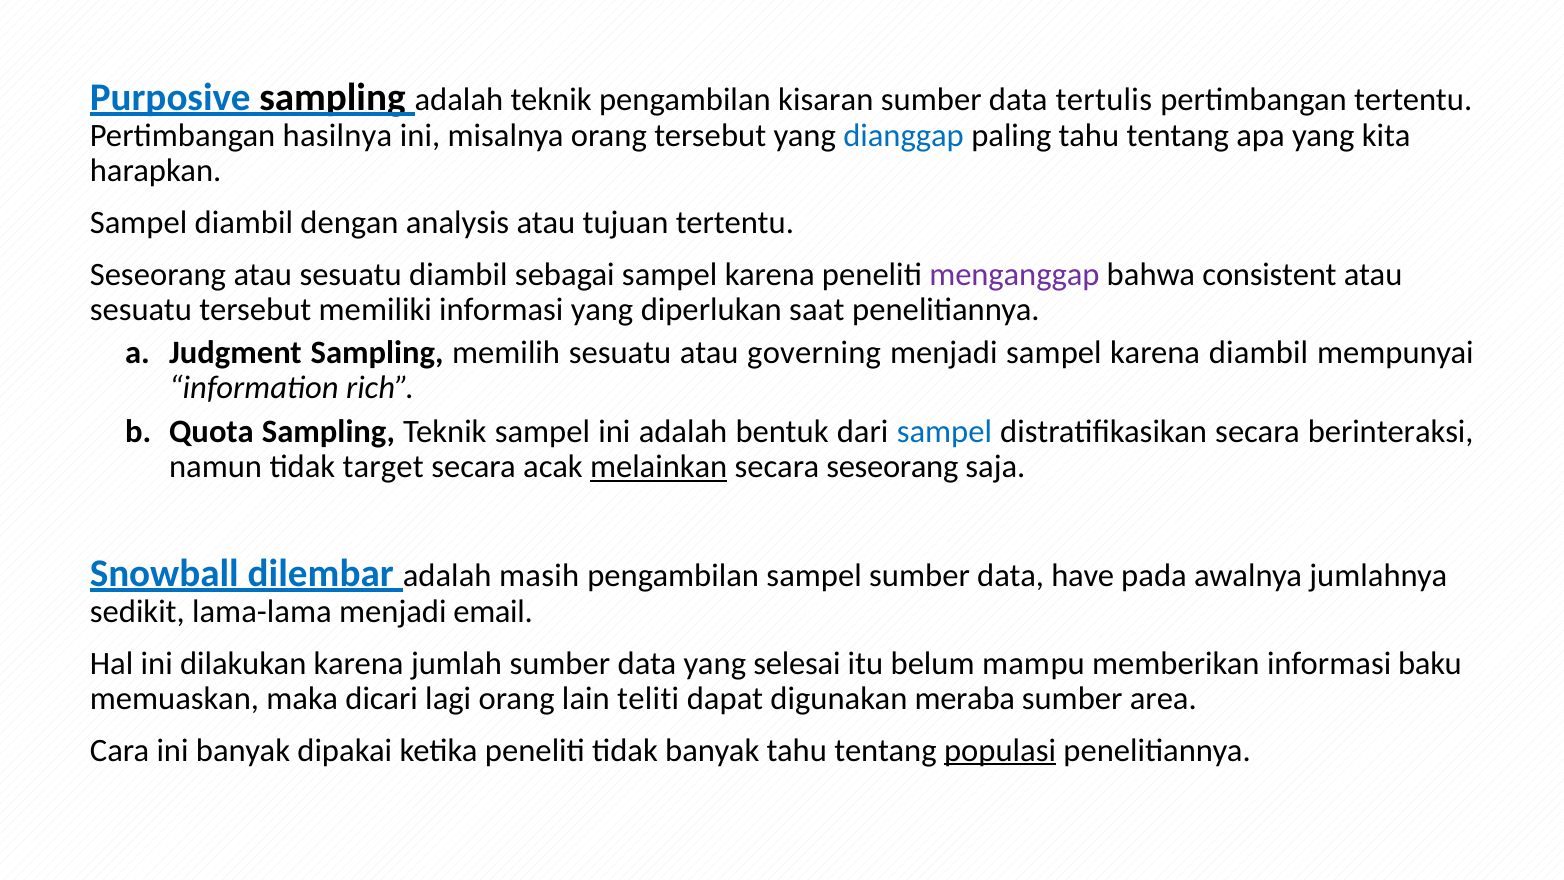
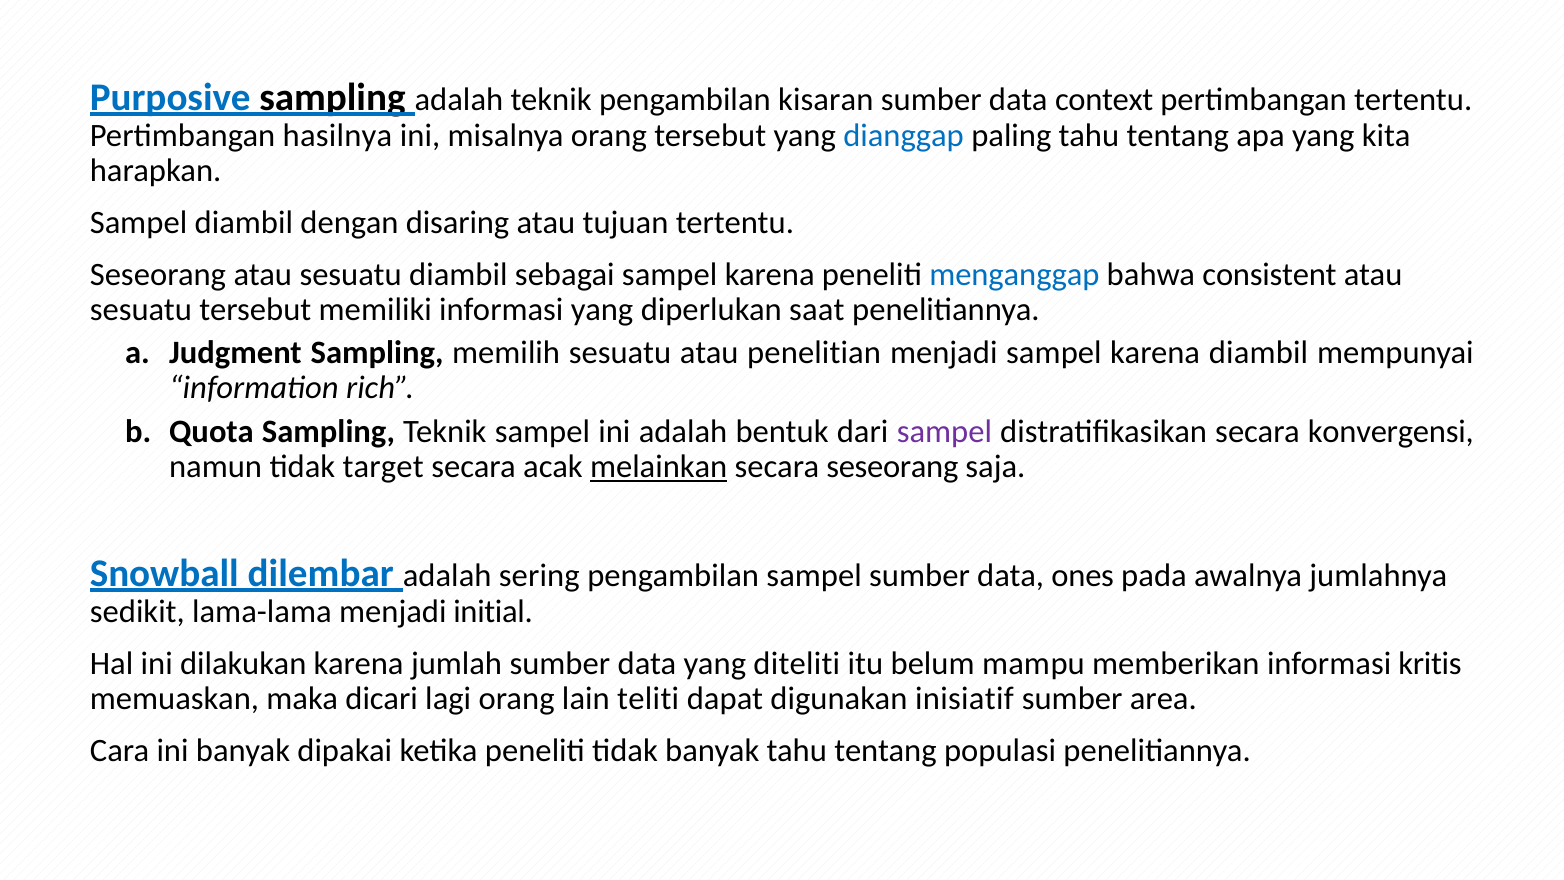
tertulis: tertulis -> context (1104, 99)
analysis: analysis -> disaring (458, 223)
menganggap colour: purple -> blue (1014, 274)
governing: governing -> penelitian (814, 353)
sampel colour: blue -> purple (944, 431)
berinteraksi: berinteraksi -> konvergensi (1391, 431)
masih: masih -> sering (539, 575)
have: have -> ones (1083, 575)
email: email -> initial (493, 612)
selesai: selesai -> diteliti (797, 663)
baku: baku -> kritis (1430, 663)
meraba: meraba -> inisiatif (964, 699)
populasi underline: present -> none (1000, 750)
